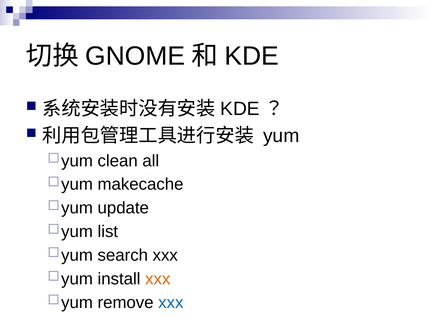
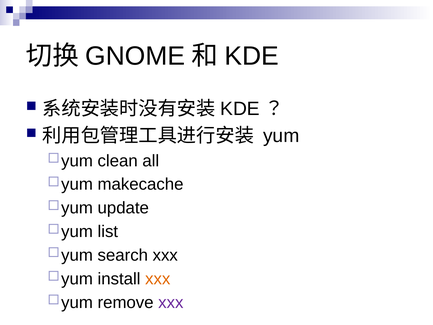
xxx colour: blue -> purple (171, 302)
